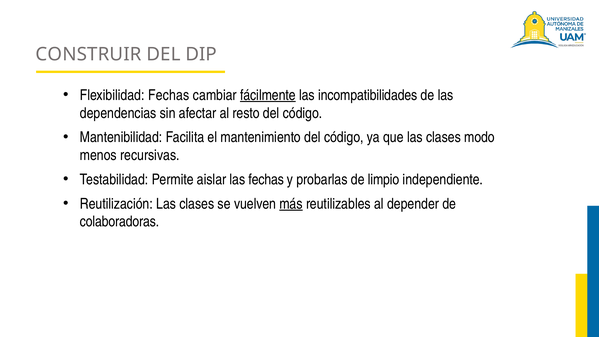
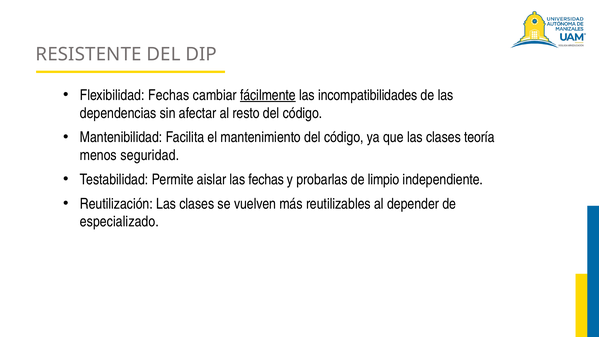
CONSTRUIR: CONSTRUIR -> RESISTENTE (89, 54)
modo: modo -> teoría (479, 137)
recursivas: recursivas -> seguridad (150, 155)
más underline: present -> none (291, 204)
colaboradoras: colaboradoras -> especializado (119, 222)
